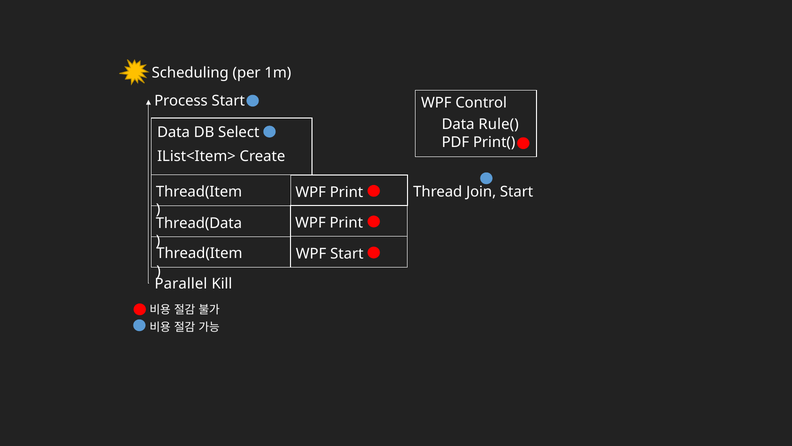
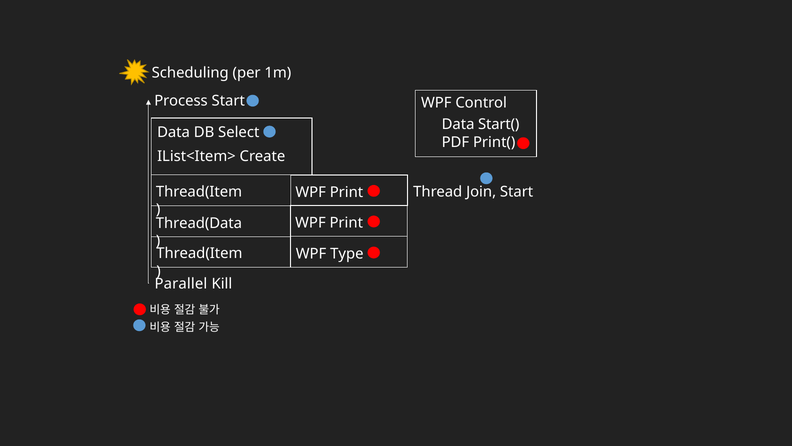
Rule(: Rule( -> Start( (499, 124)
WPF Start: Start -> Type (347, 253)
